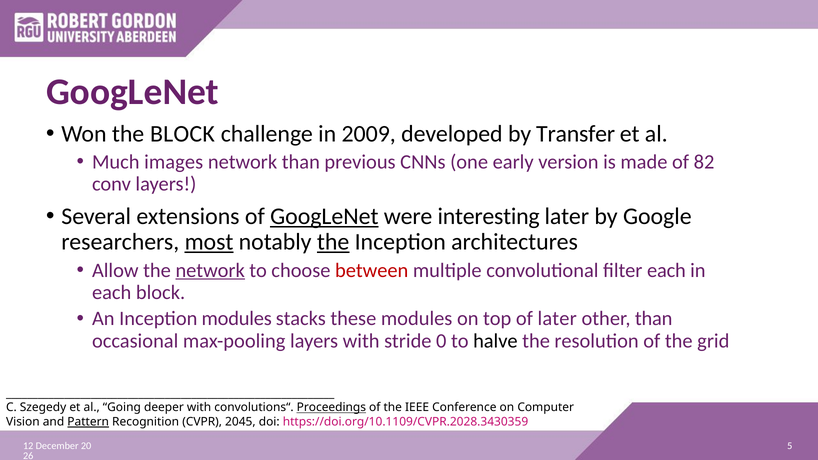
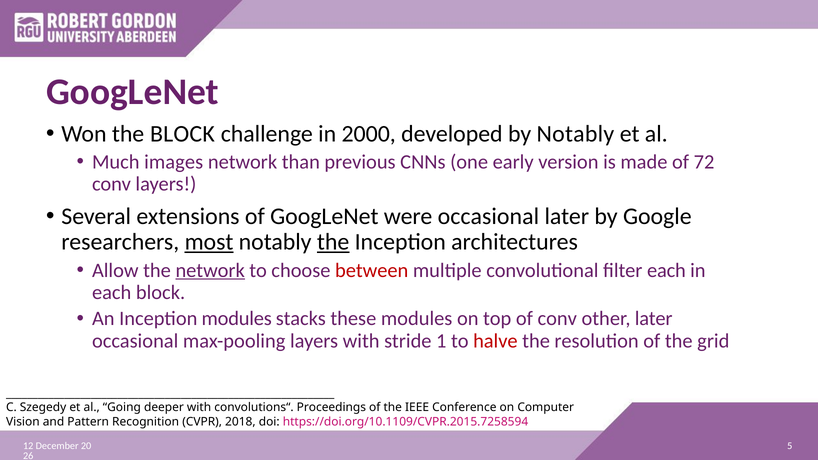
2009: 2009 -> 2000 (369, 134)
by Transfer: Transfer -> Notably (575, 134)
82: 82 -> 72 (704, 162)
GoogLeNet underline: present -> none (324, 216)
were interesting: interesting -> occasional (488, 216)
of later: later -> conv (557, 319)
other than: than -> later (654, 319)
0: 0 -> 1 (441, 341)
halve colour: black -> red (495, 341)
Proceedings underline: present -> none (331, 408)
Pattern underline: present -> none (88, 422)
2045: 2045 -> 2018 (240, 422)
https://doi.org/10.1109/CVPR.2028.3430359: https://doi.org/10.1109/CVPR.2028.3430359 -> https://doi.org/10.1109/CVPR.2015.7258594 (406, 422)
